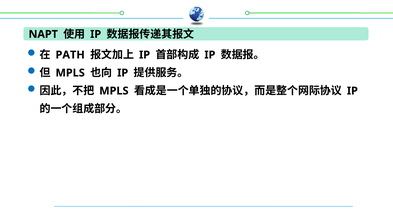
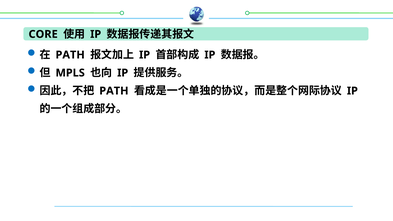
NAPT: NAPT -> CORE (43, 34)
MPLS: MPLS -> PATH (114, 91)
